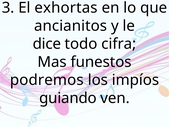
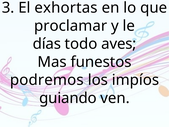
ancianitos: ancianitos -> proclamar (71, 26)
dice: dice -> días (47, 44)
cifra: cifra -> aves (119, 44)
